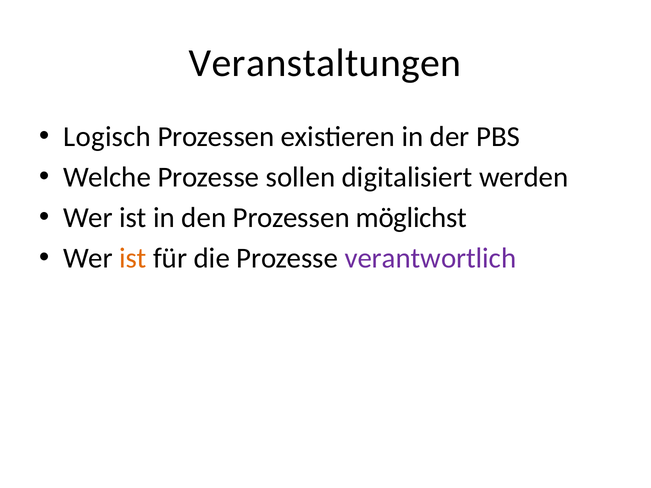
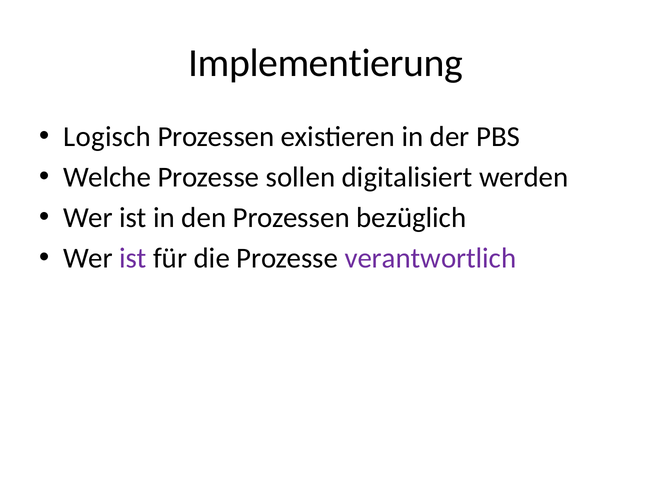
Veranstaltungen: Veranstaltungen -> Implementierung (325, 63)
möglichst: möglichst -> bezüglich (411, 218)
ist colour: orange -> purple (133, 258)
